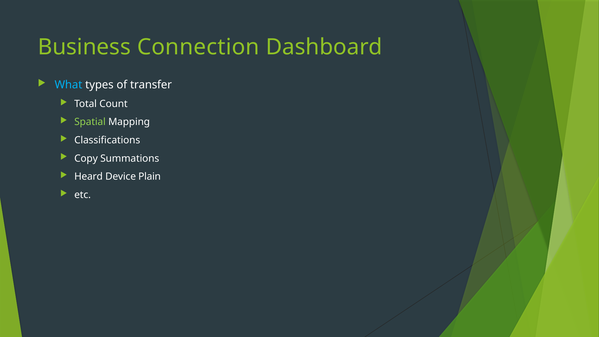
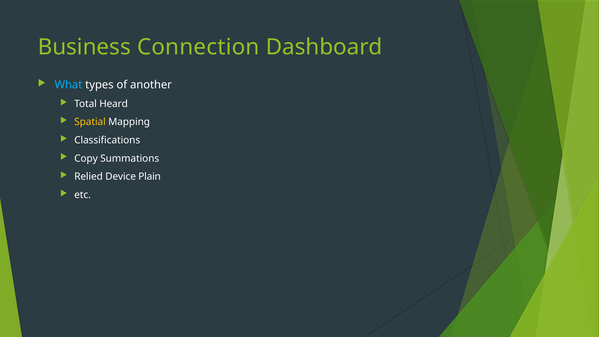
transfer: transfer -> another (151, 85)
Count: Count -> Heard (114, 104)
Spatial colour: light green -> yellow (90, 122)
Heard: Heard -> Relied (89, 177)
